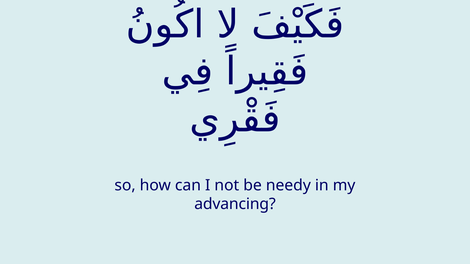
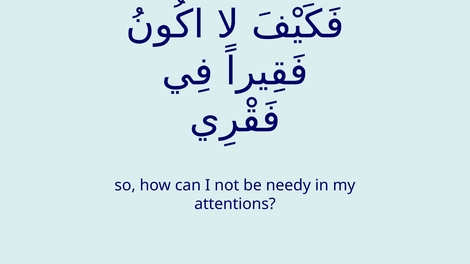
advancing: advancing -> attentions (235, 204)
